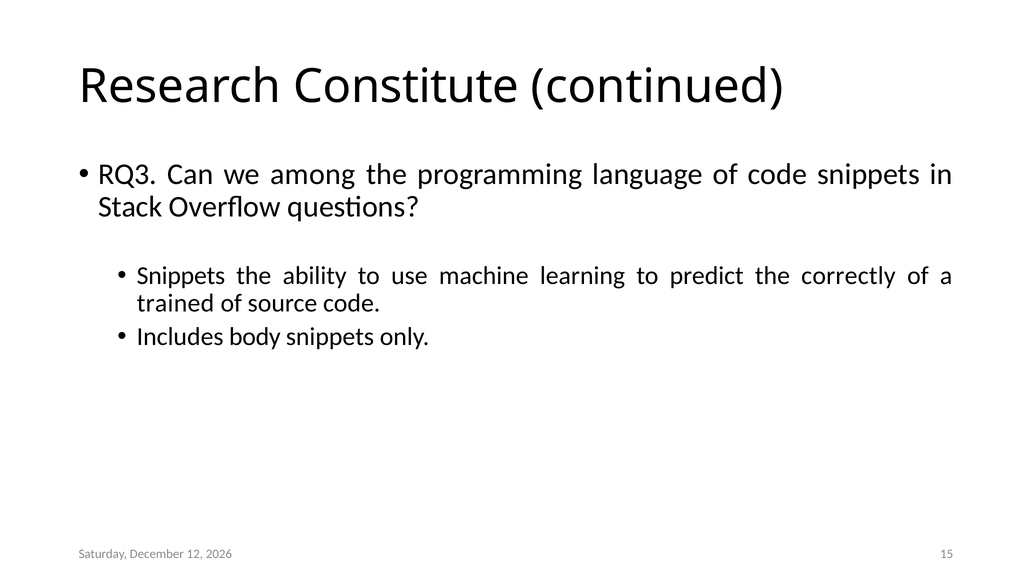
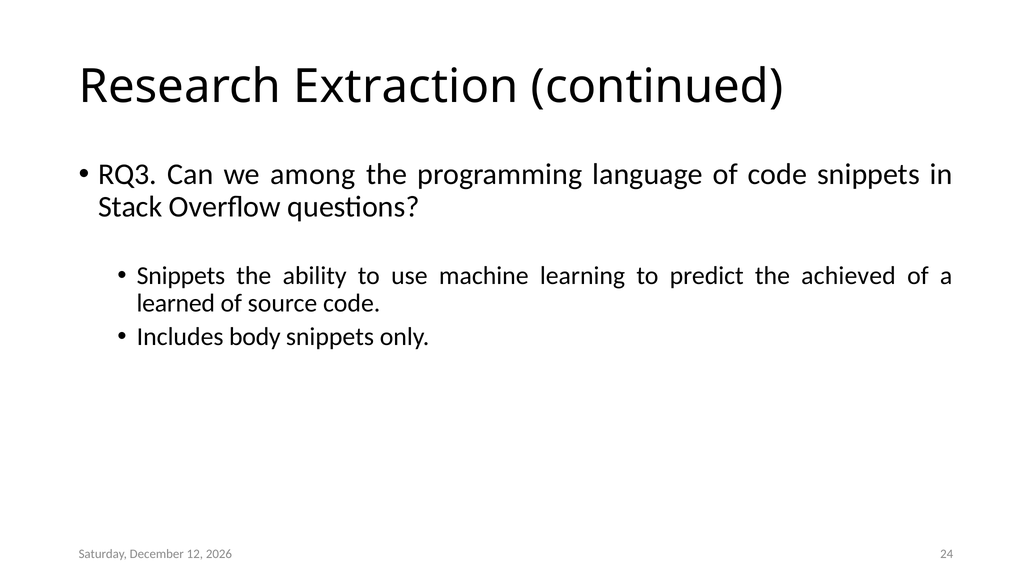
Constitute: Constitute -> Extraction (406, 87)
correctly: correctly -> achieved (849, 276)
trained: trained -> learned (176, 304)
15: 15 -> 24 (947, 554)
